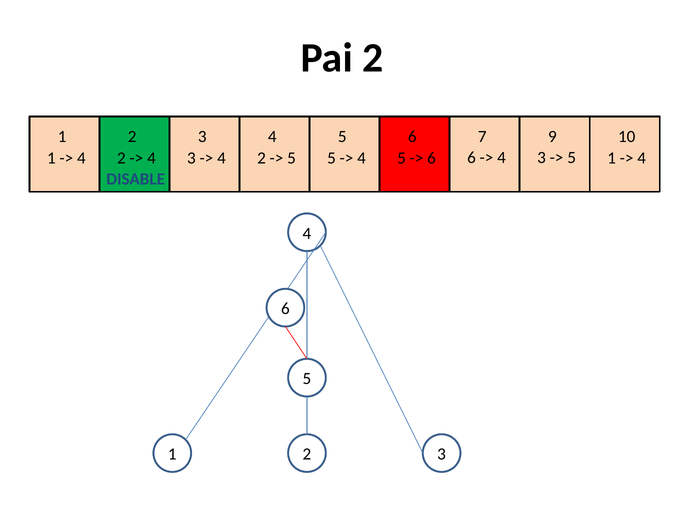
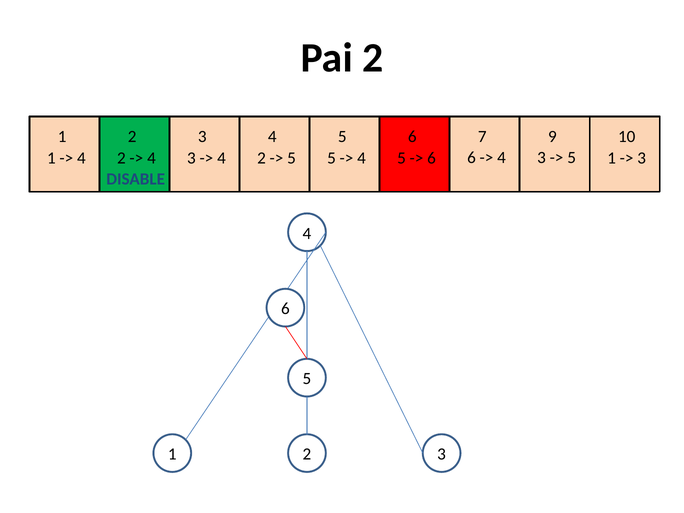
4: 4 -> 3 (642, 158)
